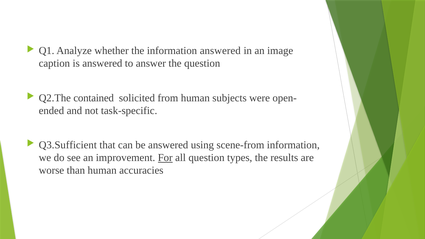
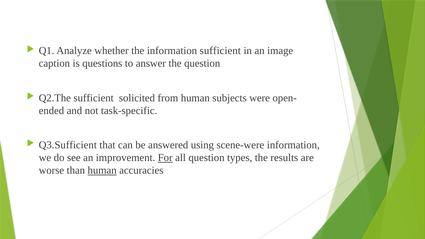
information answered: answered -> sufficient (220, 51)
is answered: answered -> questions (102, 64)
Q2.The contained: contained -> sufficient (94, 98)
scene-from: scene-from -> scene-were (240, 145)
human underline: none -> present (102, 170)
